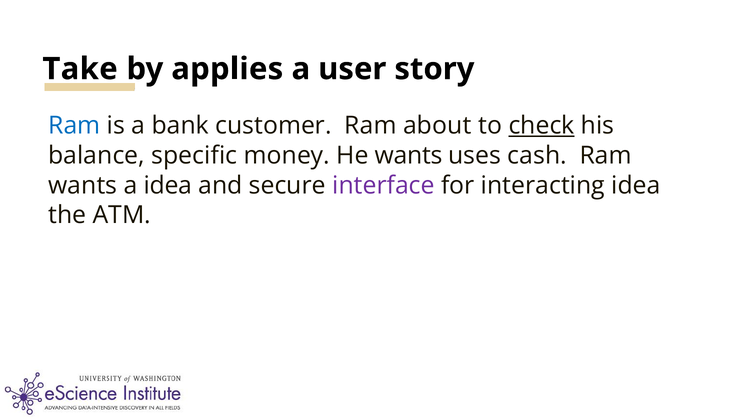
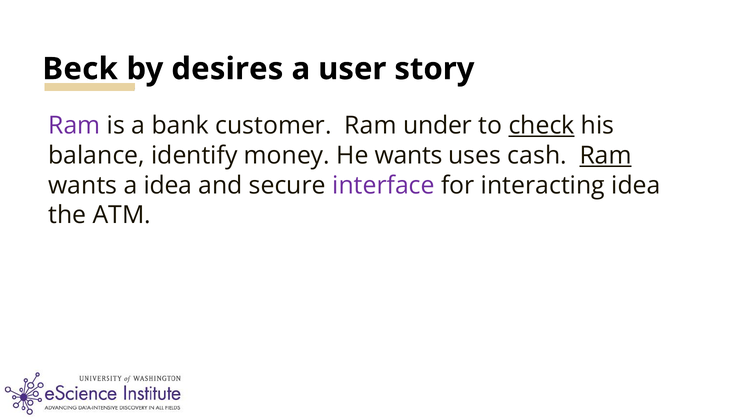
Take: Take -> Beck (80, 69)
applies: applies -> desires (227, 69)
Ram colour: blue -> purple (74, 126)
about: about -> under (438, 126)
specific: specific -> identify (194, 156)
Ram underline: none -> present (606, 156)
